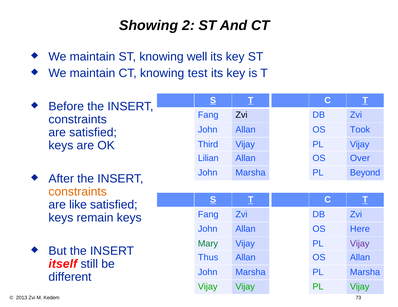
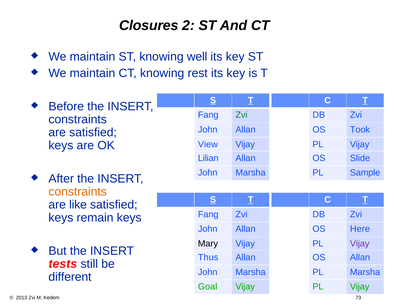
Showing: Showing -> Closures (149, 26)
test: test -> rest (198, 73)
Zvi colour: black -> green (241, 115)
Third: Third -> View (208, 145)
Over: Over -> Slide (360, 158)
Beyond: Beyond -> Sample (365, 173)
Mary colour: green -> black (208, 244)
itself: itself -> tests (63, 264)
Vijay: Vijay -> Goal (208, 287)
